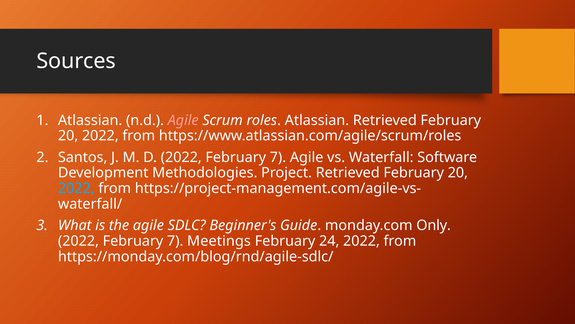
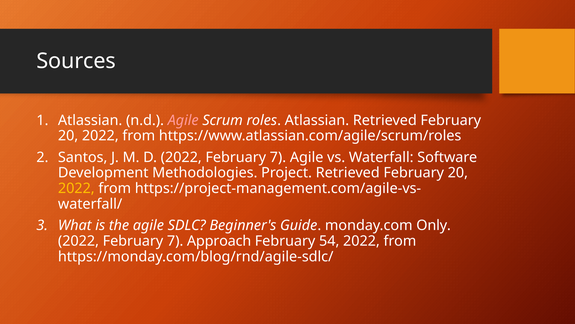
2022 colour: light blue -> yellow (76, 188)
Meetings: Meetings -> Approach (219, 241)
24: 24 -> 54 (329, 241)
